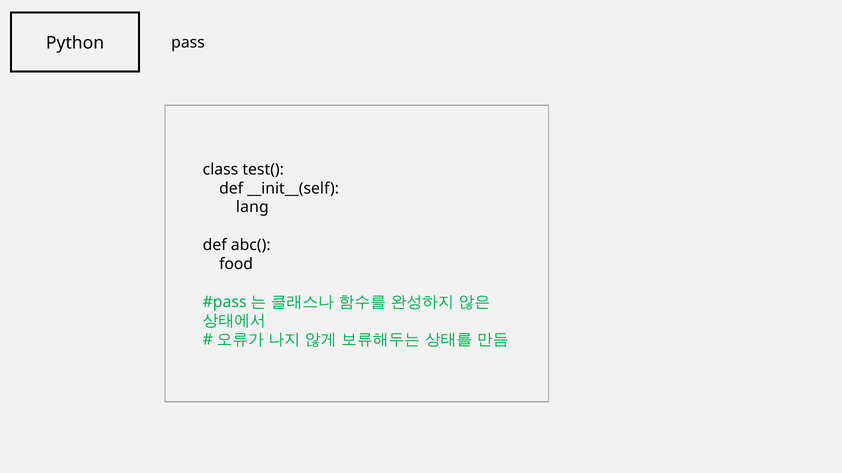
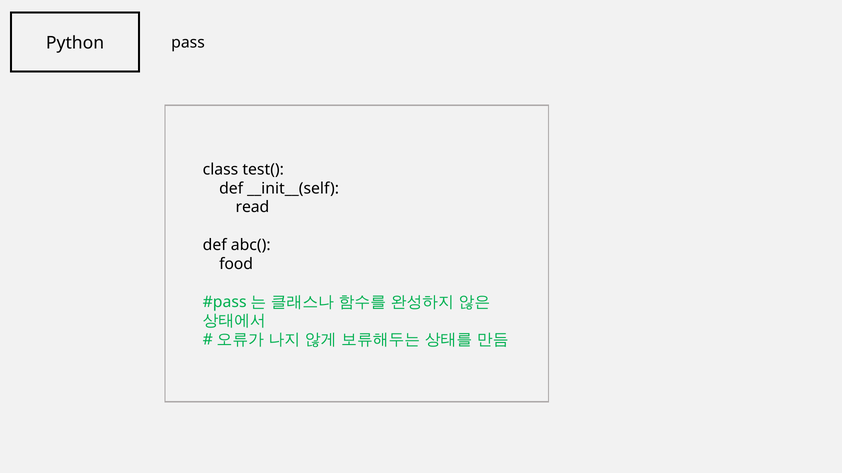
lang: lang -> read (252, 208)
